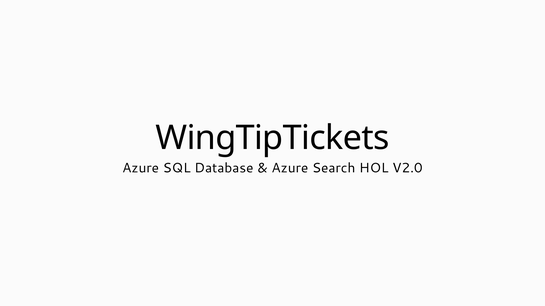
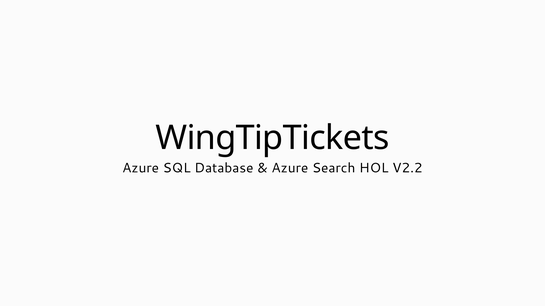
V2.0: V2.0 -> V2.2 (407, 168)
